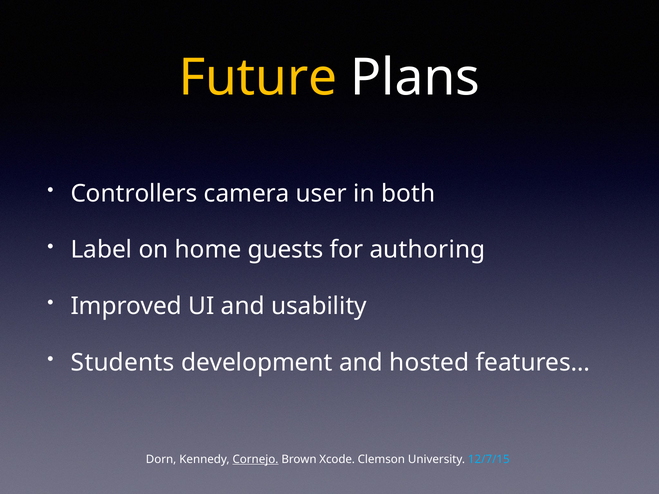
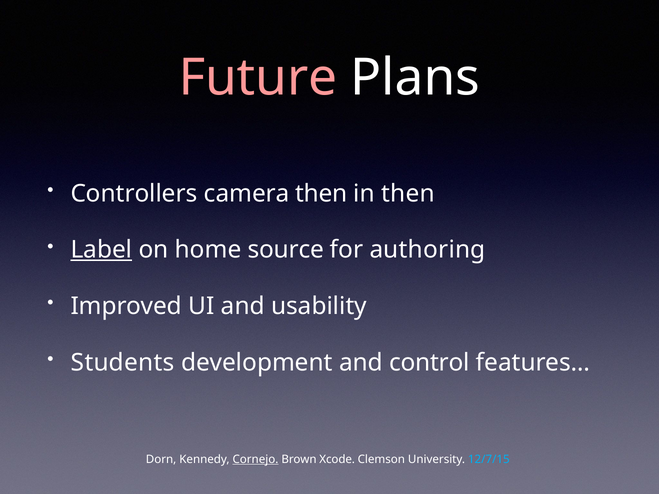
Future colour: yellow -> pink (258, 78)
camera user: user -> then (321, 194)
in both: both -> then (408, 194)
Label underline: none -> present (101, 250)
guests: guests -> source (286, 250)
hosted: hosted -> control (430, 363)
